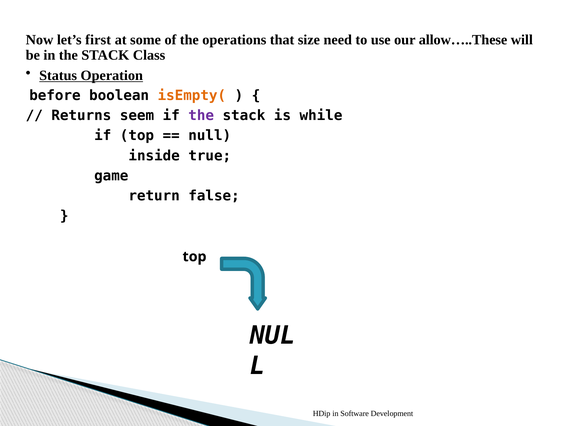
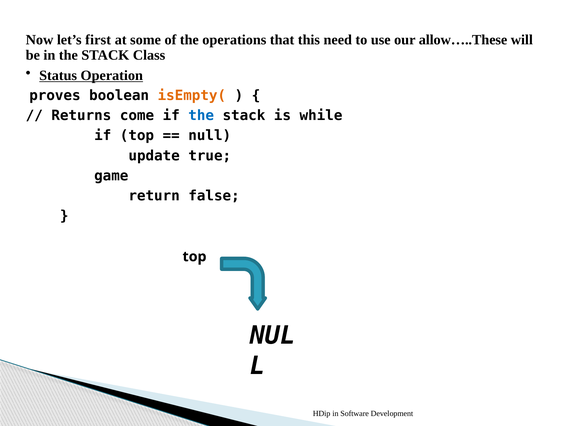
size: size -> this (309, 40)
before: before -> proves (55, 96)
seem: seem -> come (137, 116)
the colour: purple -> blue (201, 116)
inside: inside -> update (154, 156)
